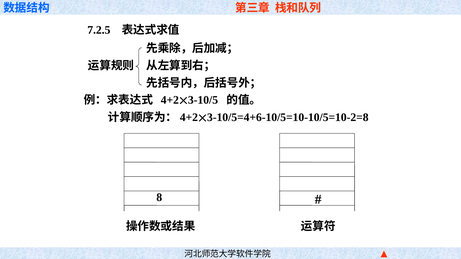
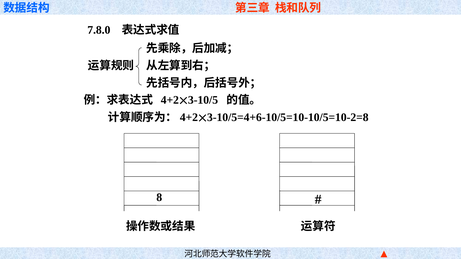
7.2.5: 7.2.5 -> 7.8.0 (99, 30)
